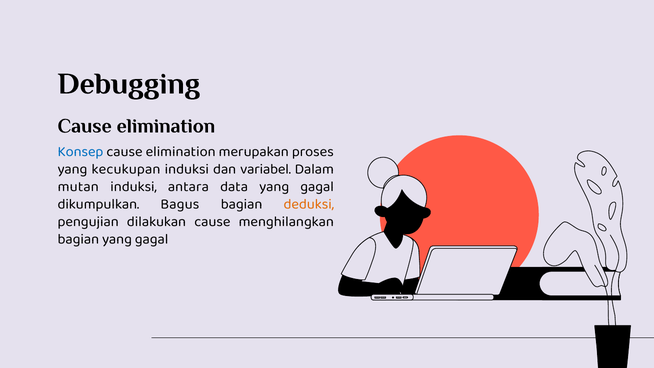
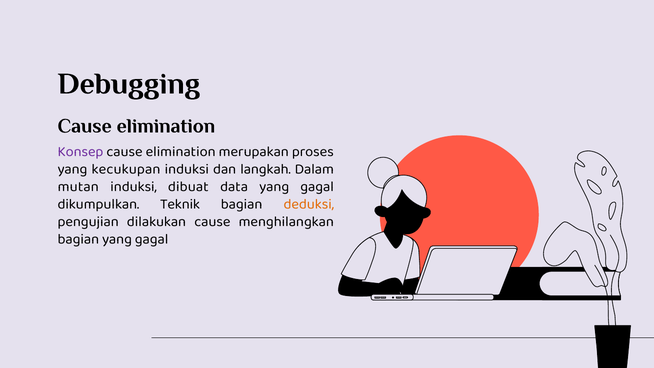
Konsep colour: blue -> purple (80, 152)
variabel: variabel -> langkah (265, 169)
antara: antara -> dibuat (188, 186)
Bagus: Bagus -> Teknik (180, 204)
